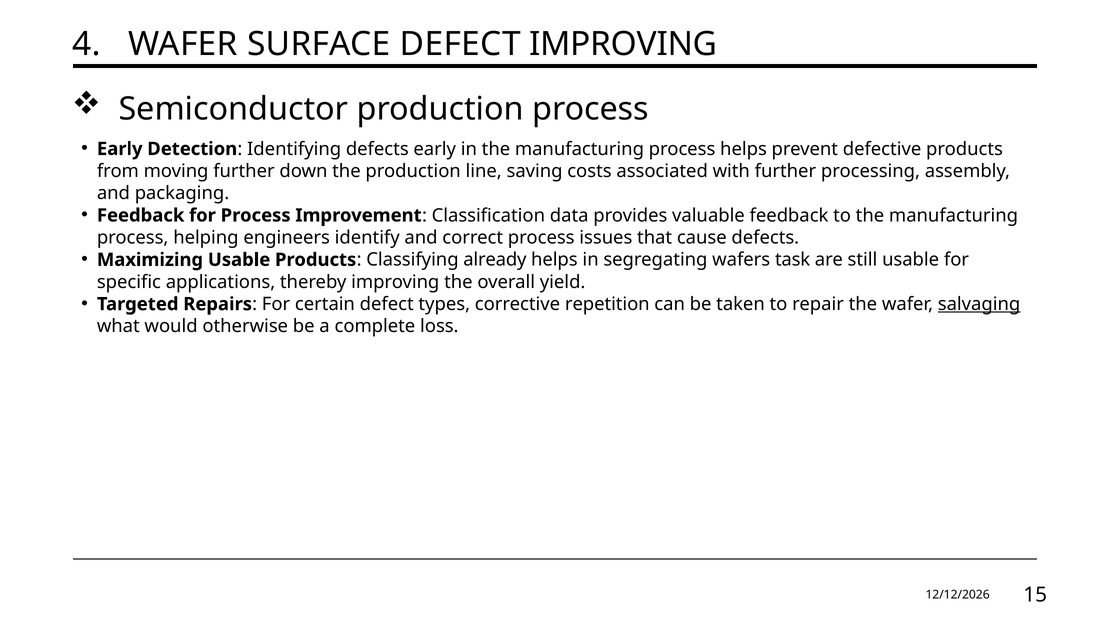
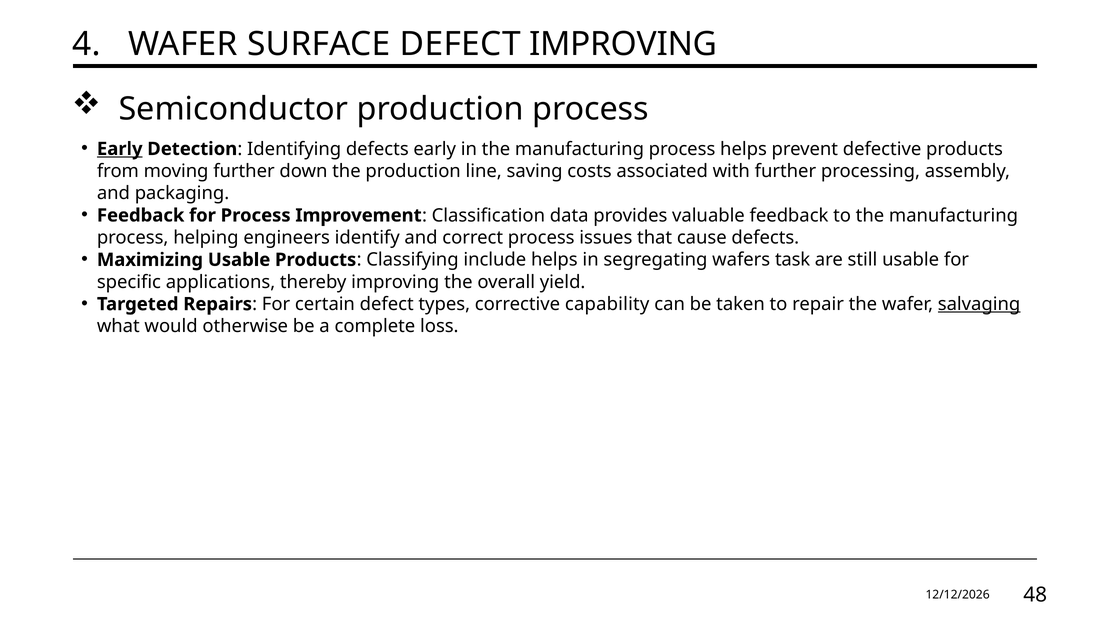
Early underline: none -> present (120, 149)
already: already -> include (495, 260)
repetition: repetition -> capability (607, 304)
15: 15 -> 48 (1035, 595)
